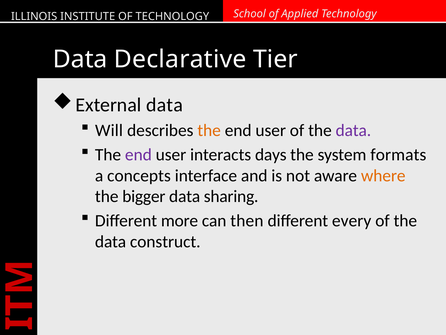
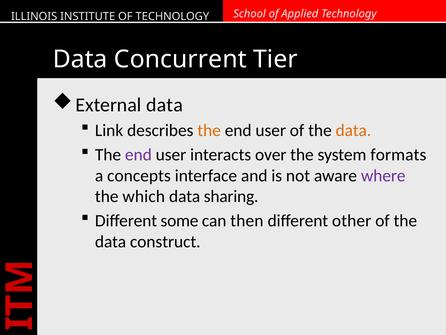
Declarative: Declarative -> Concurrent (180, 59)
Will: Will -> Link (109, 130)
data colour: purple -> orange (353, 130)
days: days -> over (271, 155)
where colour: orange -> purple (383, 175)
bigger: bigger -> which (144, 196)
more: more -> some (180, 221)
every: every -> other (352, 221)
